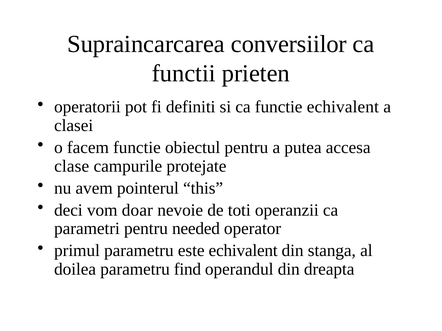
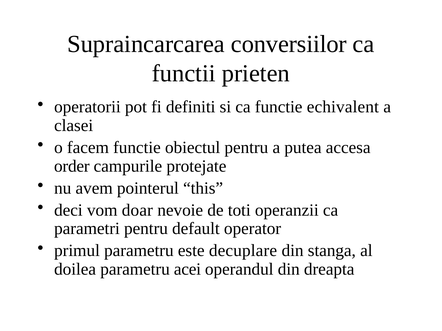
clase: clase -> order (72, 166)
needed: needed -> default (196, 229)
este echivalent: echivalent -> decuplare (243, 251)
find: find -> acei (187, 269)
